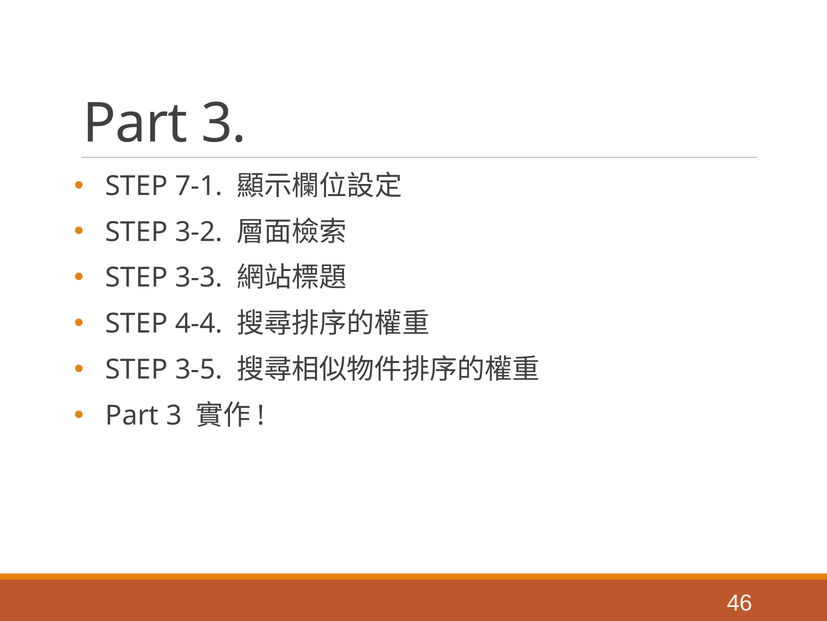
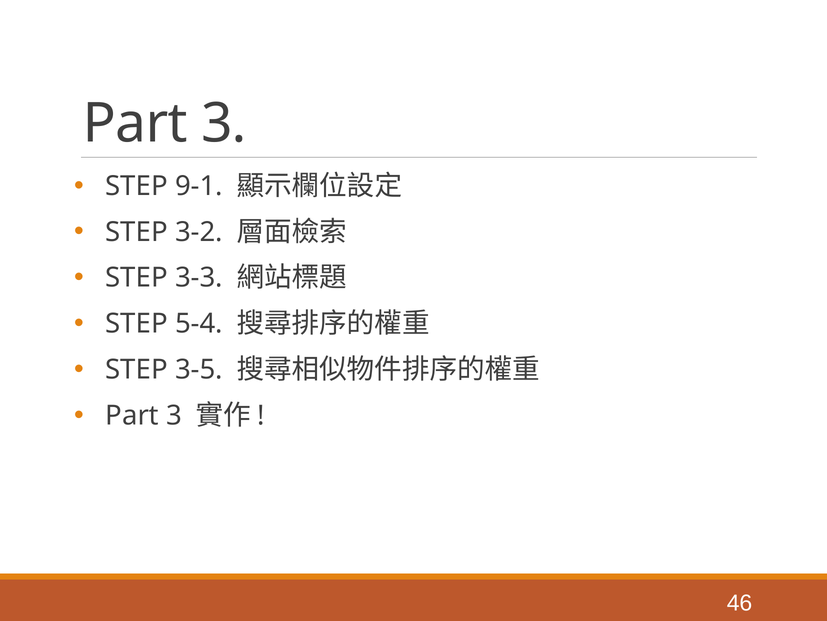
7-1: 7-1 -> 9-1 (199, 186)
4-4: 4-4 -> 5-4 (199, 323)
